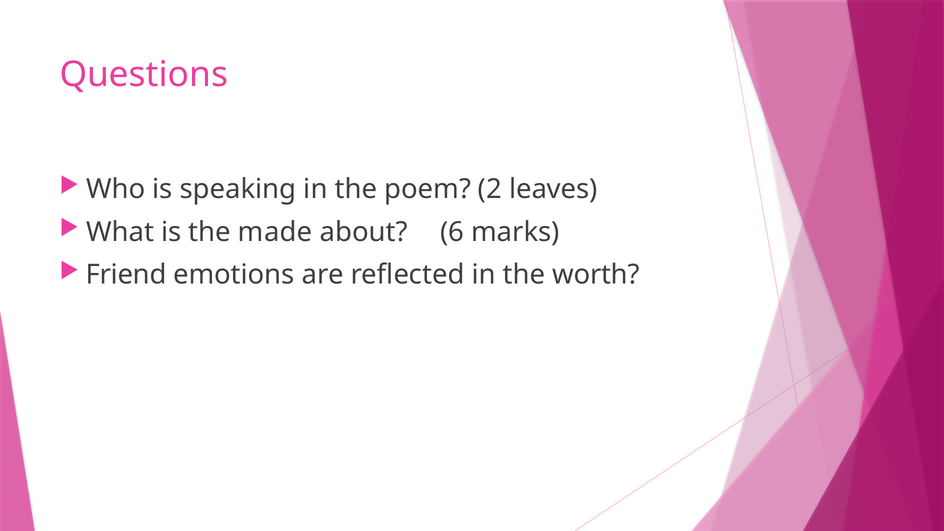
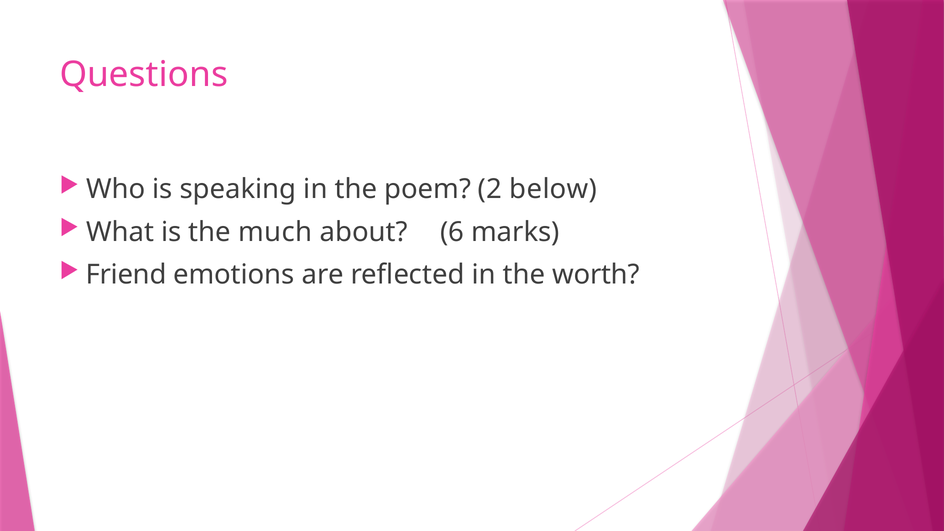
leaves: leaves -> below (553, 189)
made: made -> much (275, 232)
